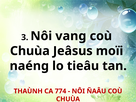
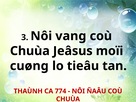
naéng: naéng -> cuøng (29, 66)
